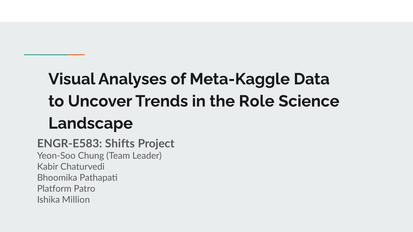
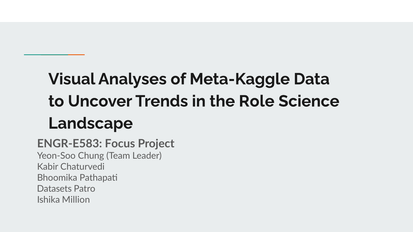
Shifts: Shifts -> Focus (120, 144)
Platform: Platform -> Datasets (54, 189)
